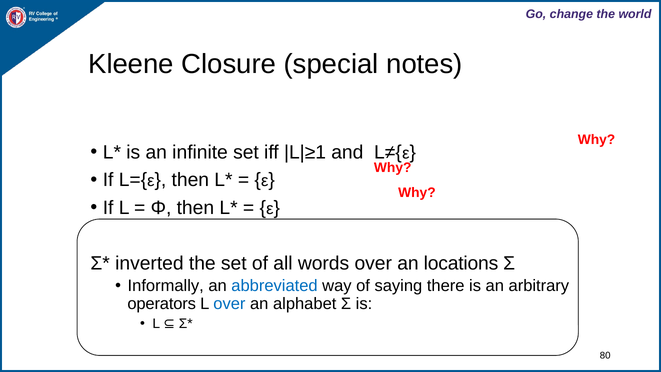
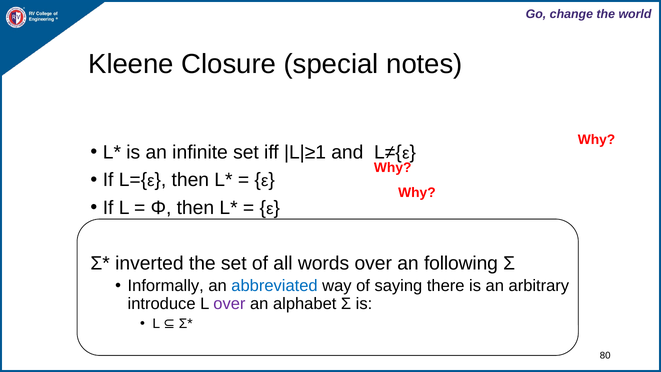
locations: locations -> following (461, 263)
operators: operators -> introduce (162, 304)
over colour: blue -> purple (229, 304)
